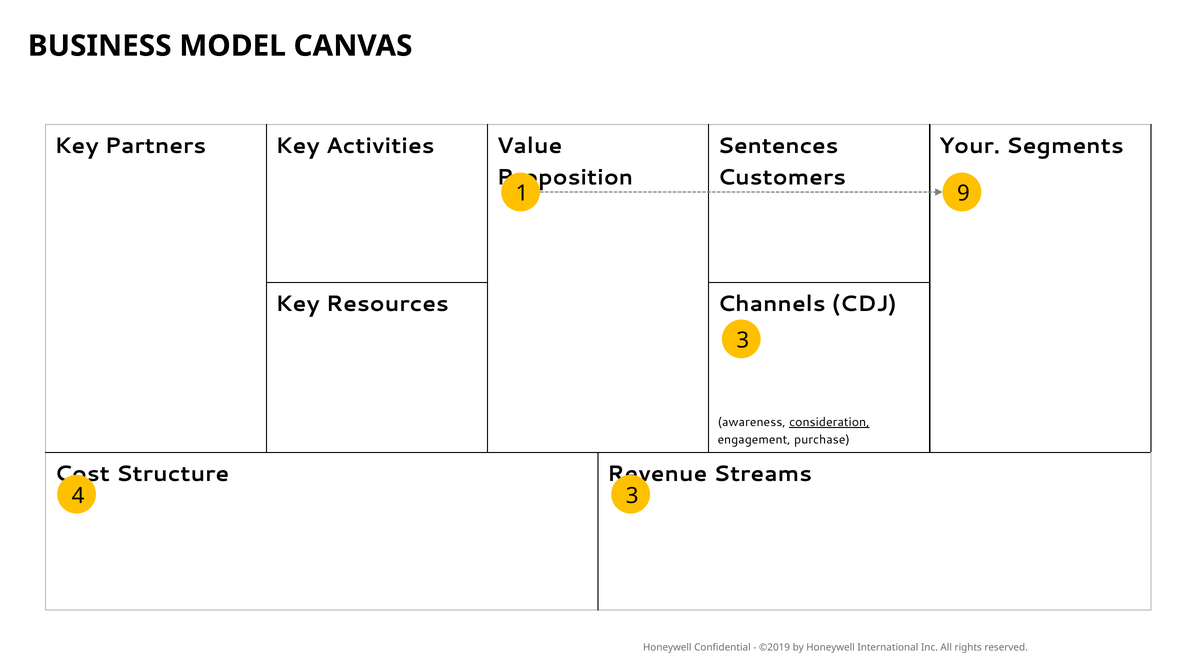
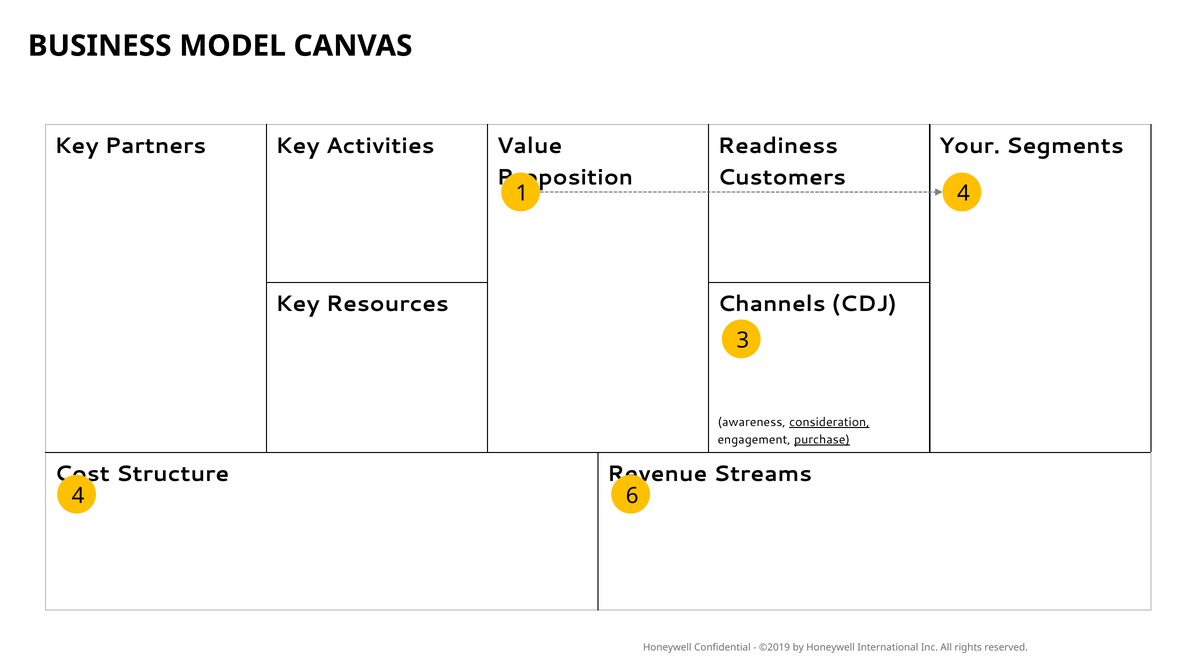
Sentences: Sentences -> Readiness (778, 146)
1 9: 9 -> 4 (963, 193)
purchase underline: none -> present (822, 440)
4 3: 3 -> 6 (632, 496)
